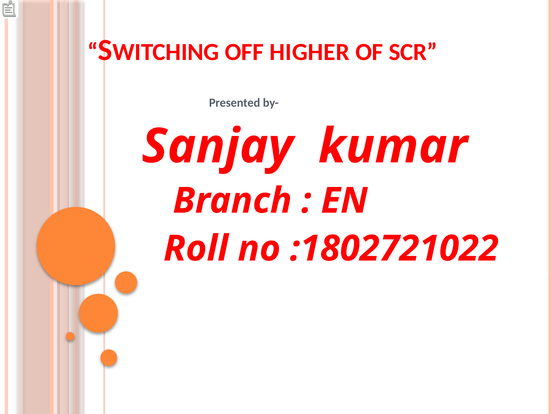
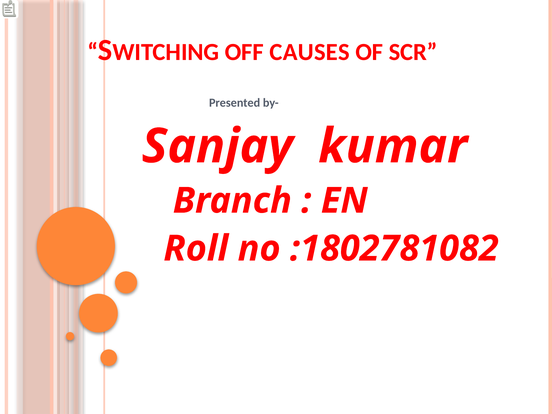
HIGHER: HIGHER -> CAUSES (310, 52)
:1802721022: :1802721022 -> :1802781082 (394, 249)
